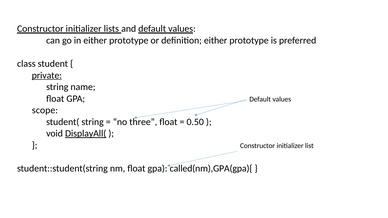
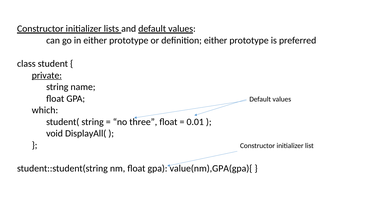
scope: scope -> which (45, 110)
0.50: 0.50 -> 0.01 (195, 122)
DisplayAll( underline: present -> none (86, 134)
called(nm),GPA(gpa){: called(nm),GPA(gpa){ -> value(nm),GPA(gpa){ (211, 169)
